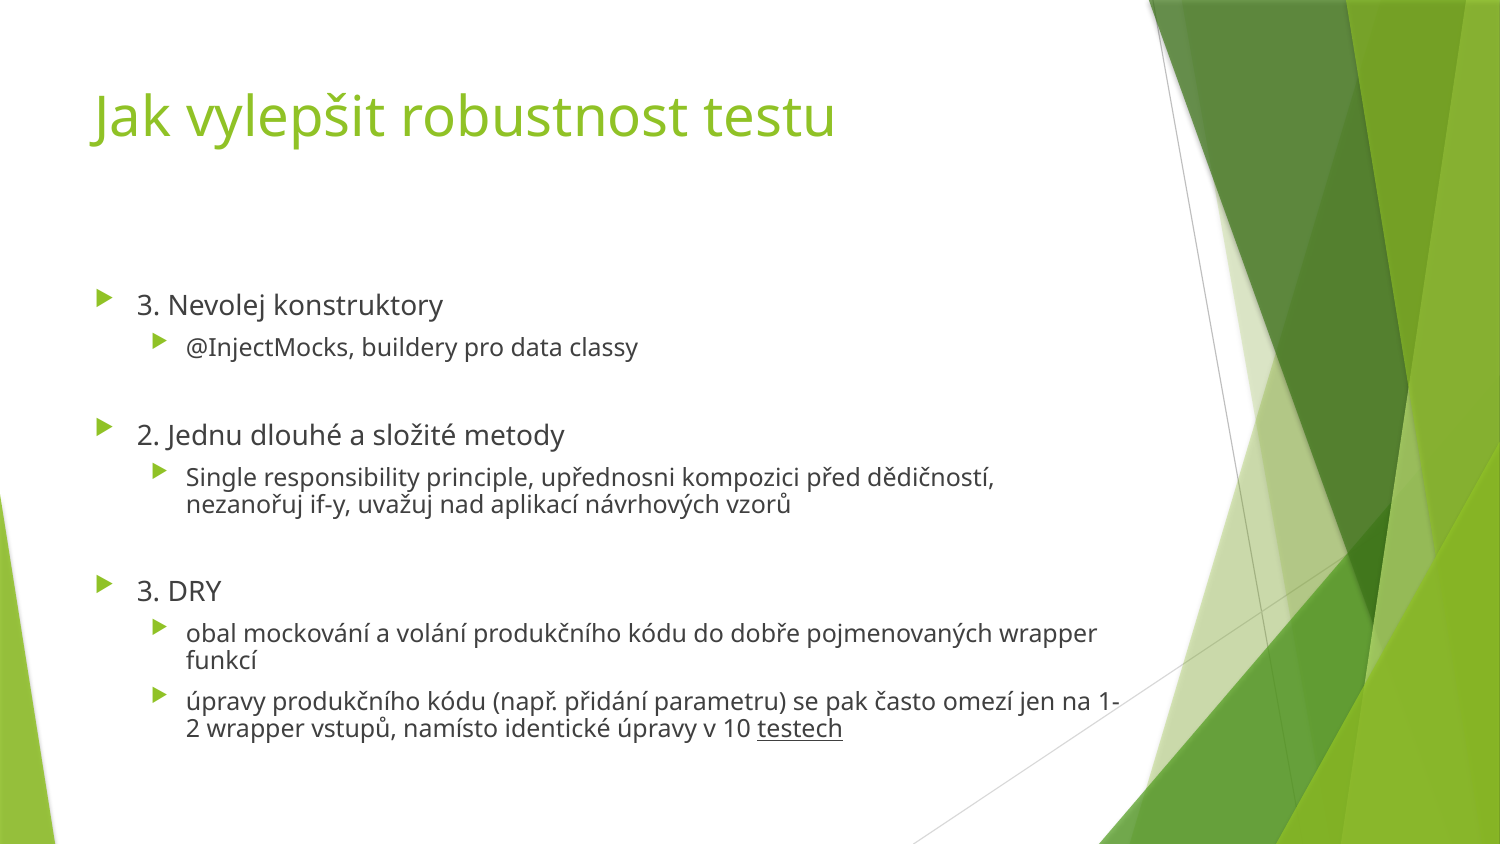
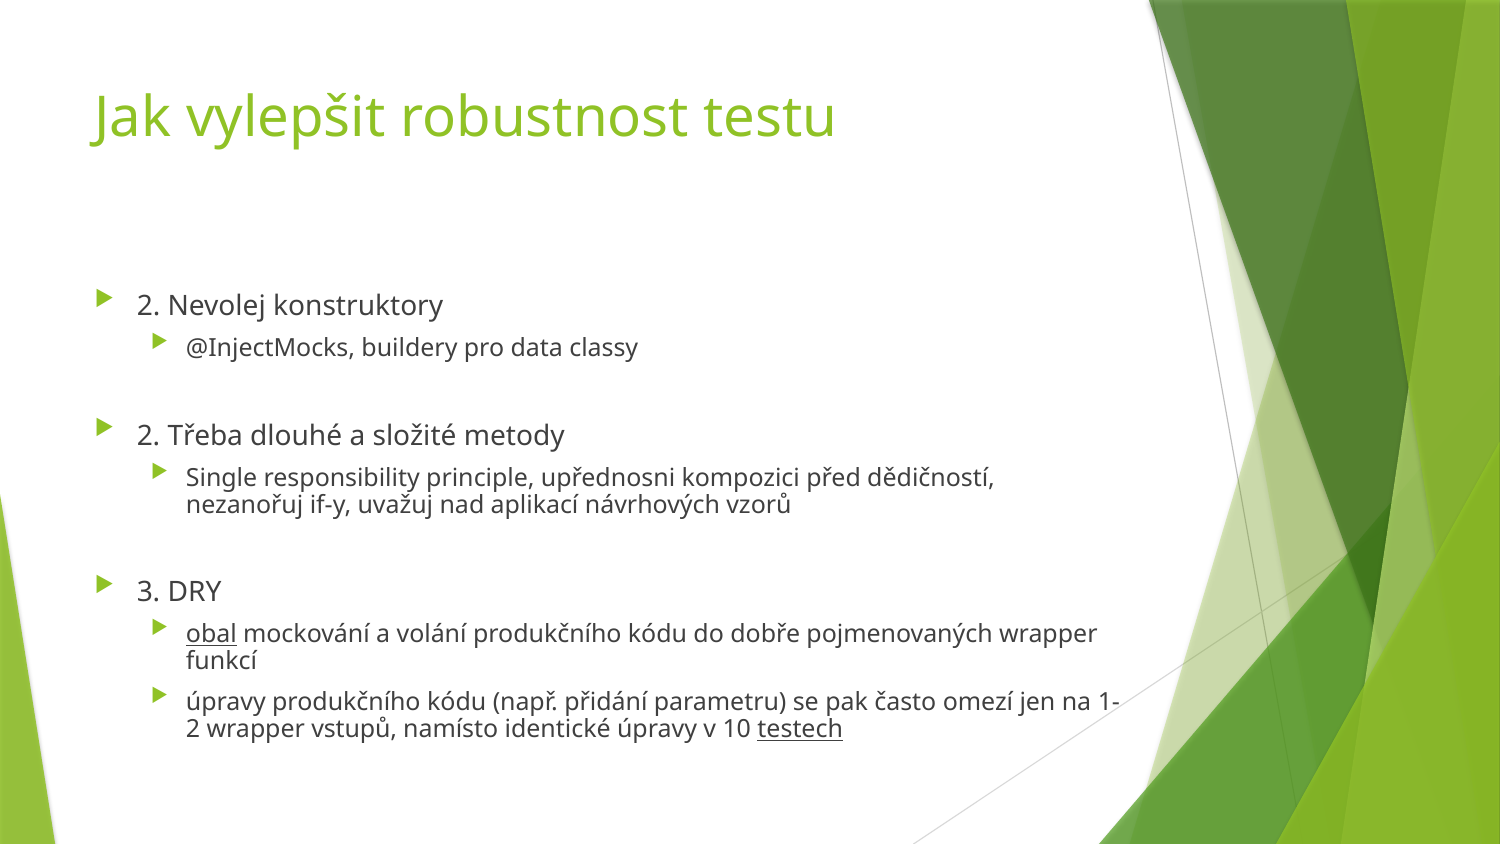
3: 3 -> 2 (149, 306)
Jednu: Jednu -> Třeba (205, 436)
obal underline: none -> present (211, 634)
